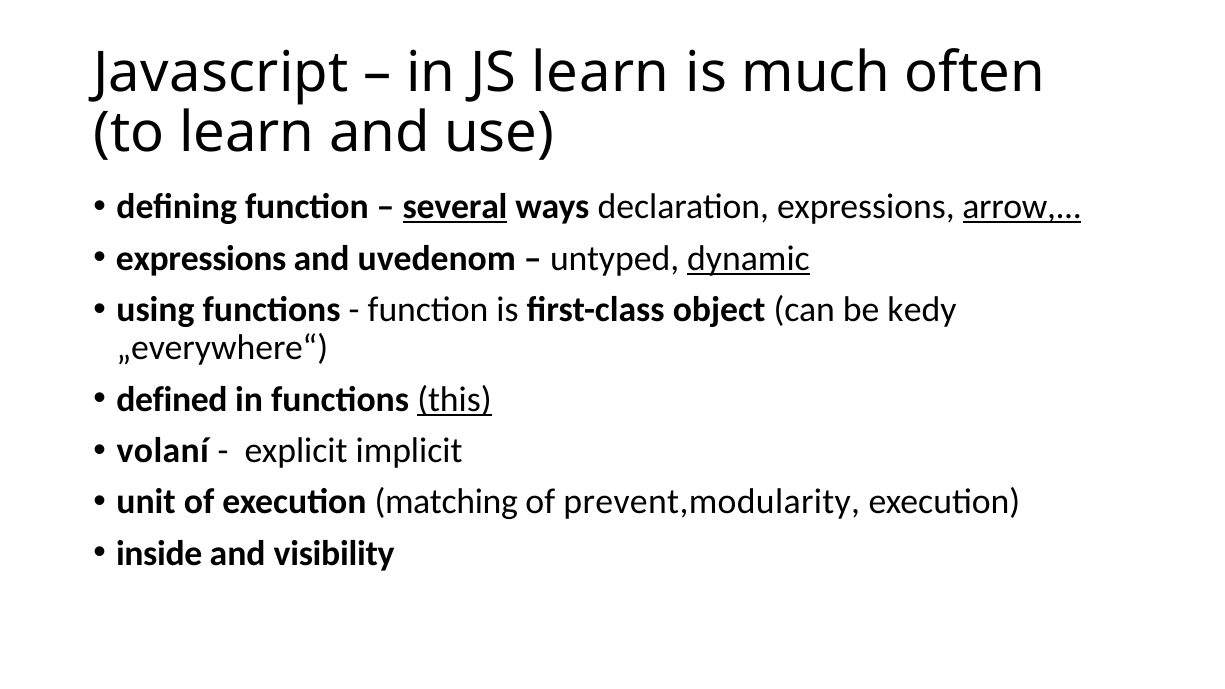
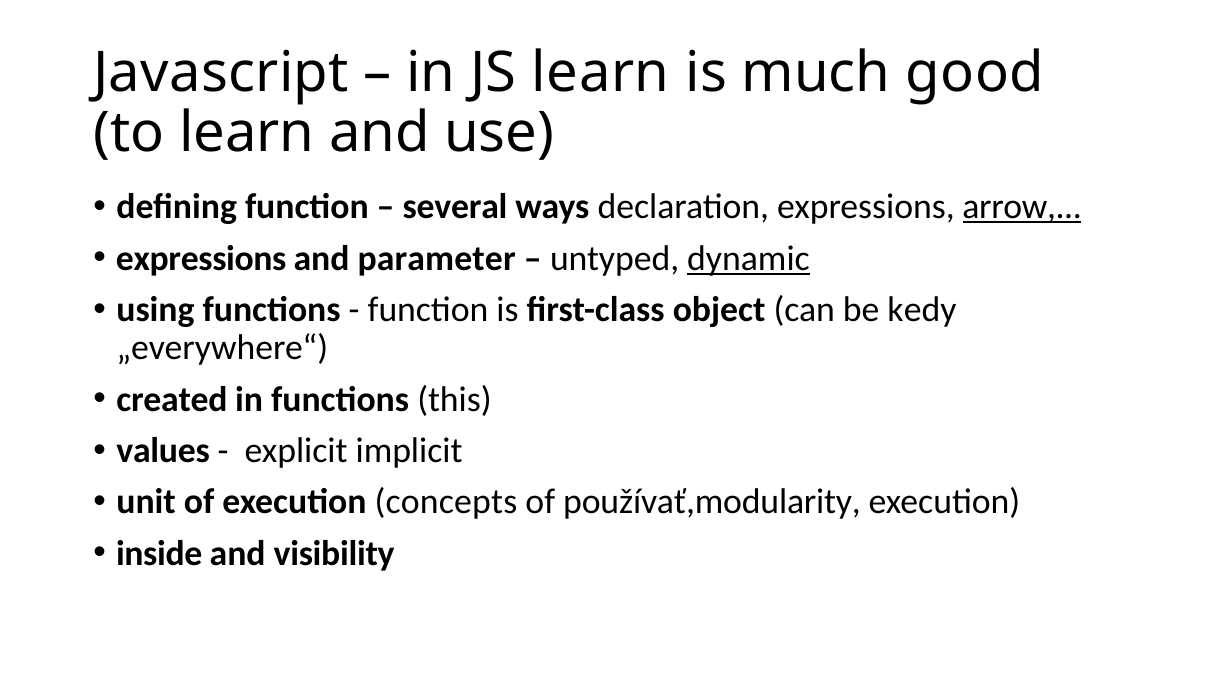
often: often -> good (975, 73)
several underline: present -> none (455, 207)
uvedenom: uvedenom -> parameter (437, 258)
defined: defined -> created (172, 399)
this underline: present -> none (454, 399)
volaní: volaní -> values (163, 451)
matching: matching -> concepts (446, 502)
prevent,modularity: prevent,modularity -> používať,modularity (712, 502)
